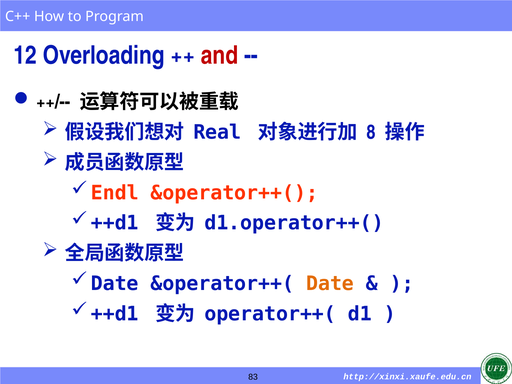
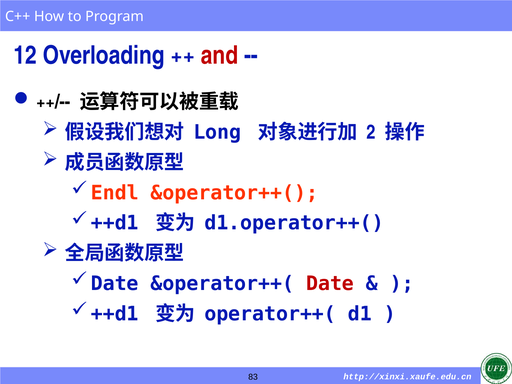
Real: Real -> Long (217, 132)
8: 8 -> 2 (371, 132)
Date colour: orange -> red (330, 284)
